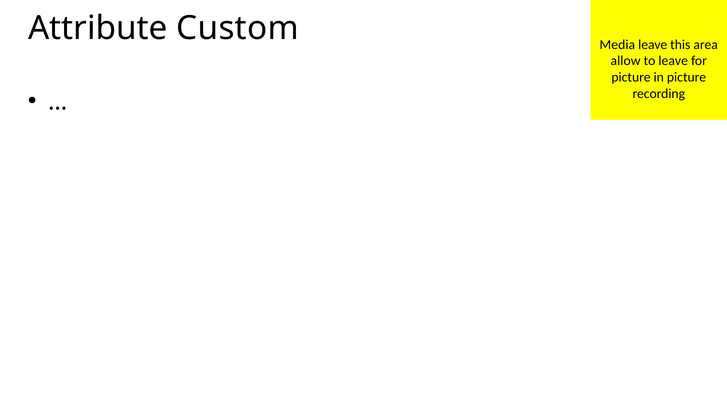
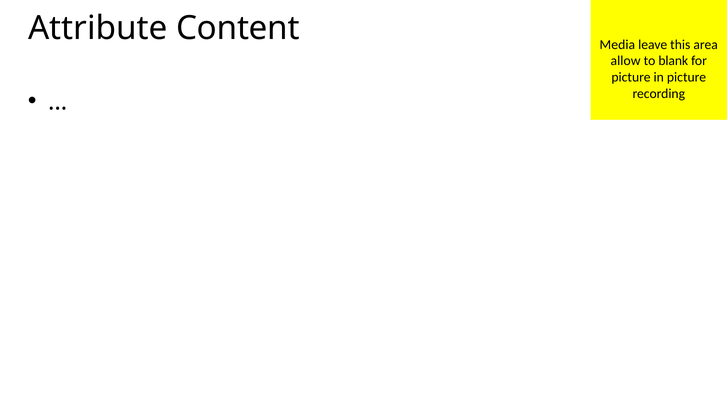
Custom: Custom -> Content (238, 28)
to leave: leave -> blank (673, 61)
